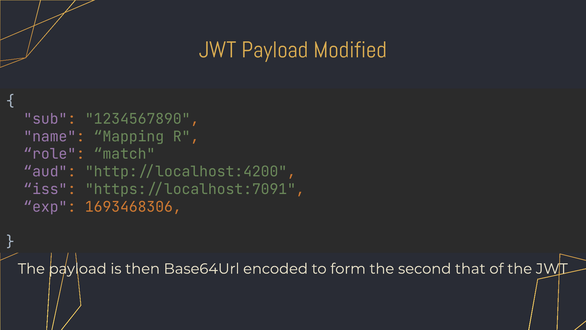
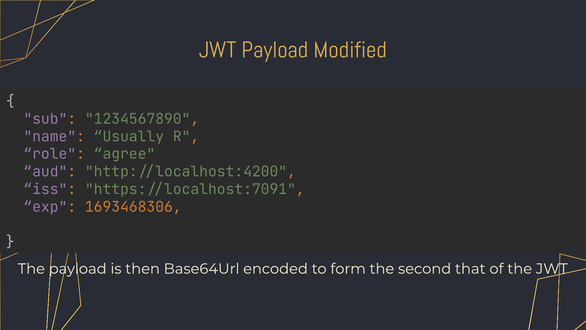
Mapping: Mapping -> Usually (129, 136)
match: match -> agree (125, 154)
